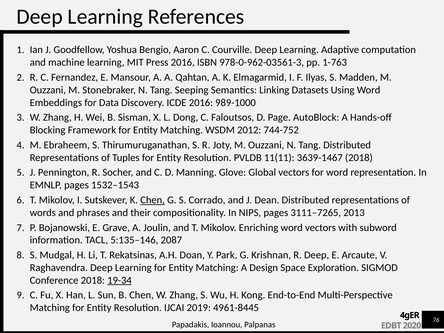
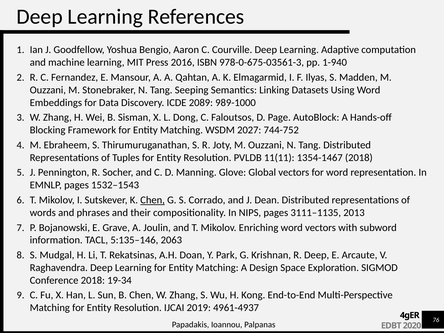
978-0-962-03561-3: 978-0-962-03561-3 -> 978-0-675-03561-3 (262, 62)
1-763: 1-763 -> 1-940 (335, 62)
ICDE 2016: 2016 -> 2089 (201, 103)
2012: 2012 -> 2027 (249, 130)
3639-1467: 3639-1467 -> 1354-1467 (320, 158)
3111–7265: 3111–7265 -> 3111–1135 (316, 213)
2087: 2087 -> 2063 (171, 240)
19-34 underline: present -> none (120, 280)
4961-8445: 4961-8445 -> 4961-4937 (236, 308)
